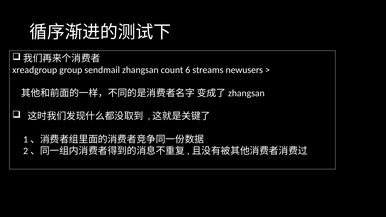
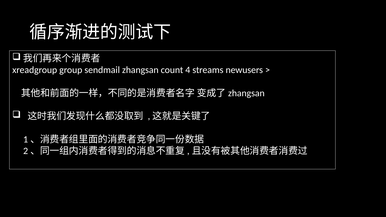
6: 6 -> 4 (188, 70)
